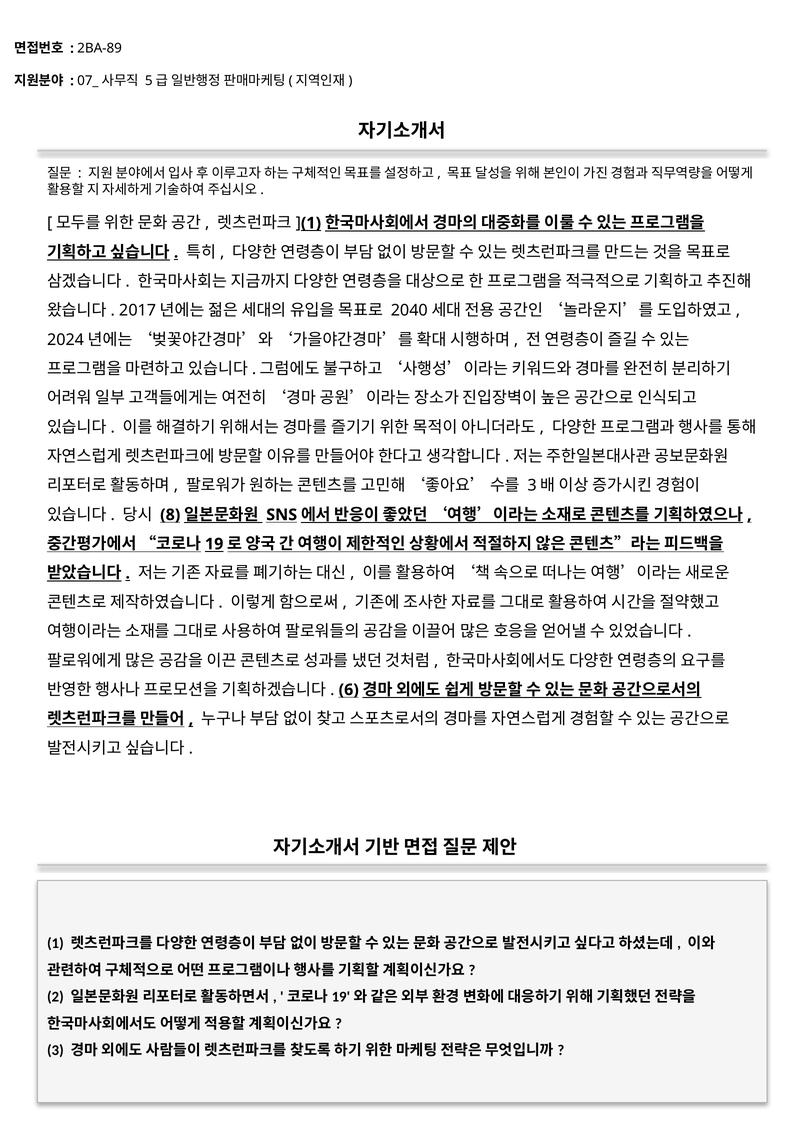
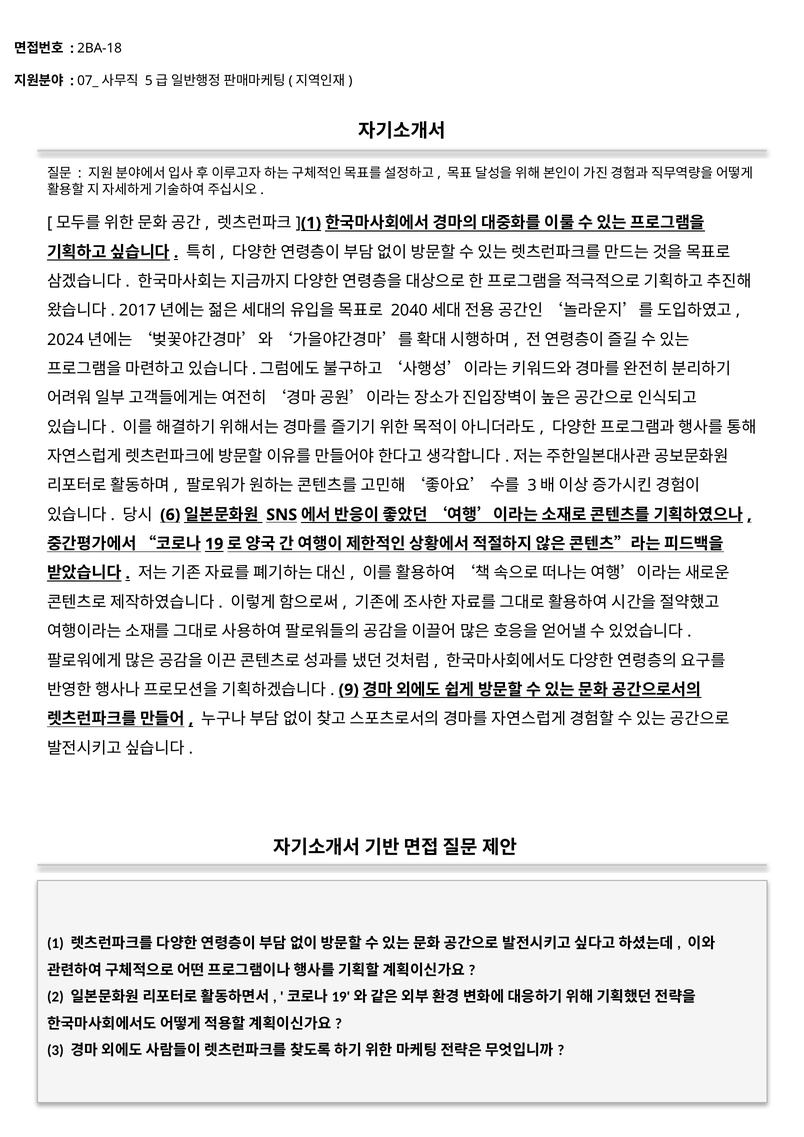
2BA-89: 2BA-89 -> 2BA-18 (100, 48)
8: 8 -> 6 (170, 515)
6: 6 -> 9 (349, 690)
